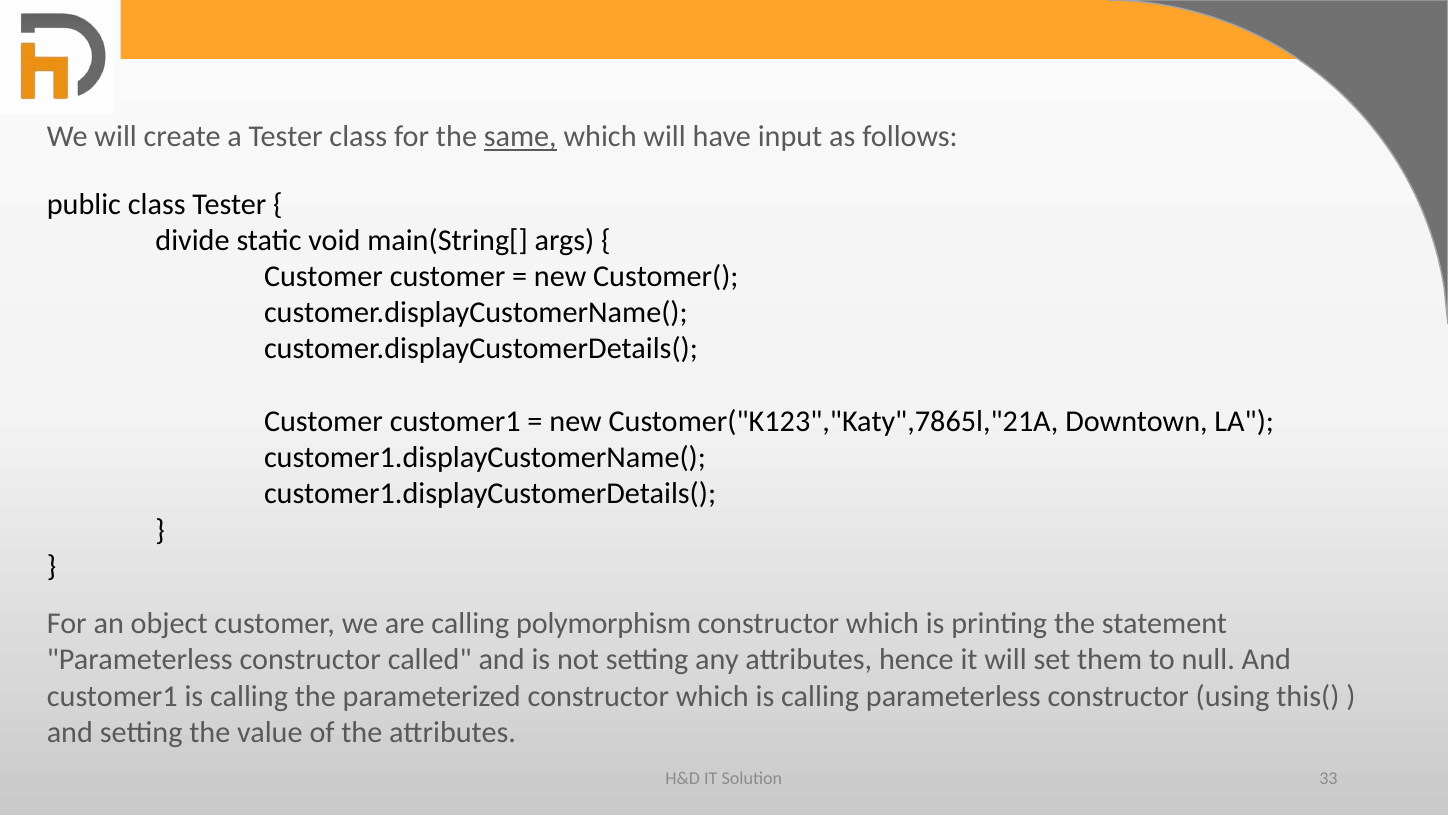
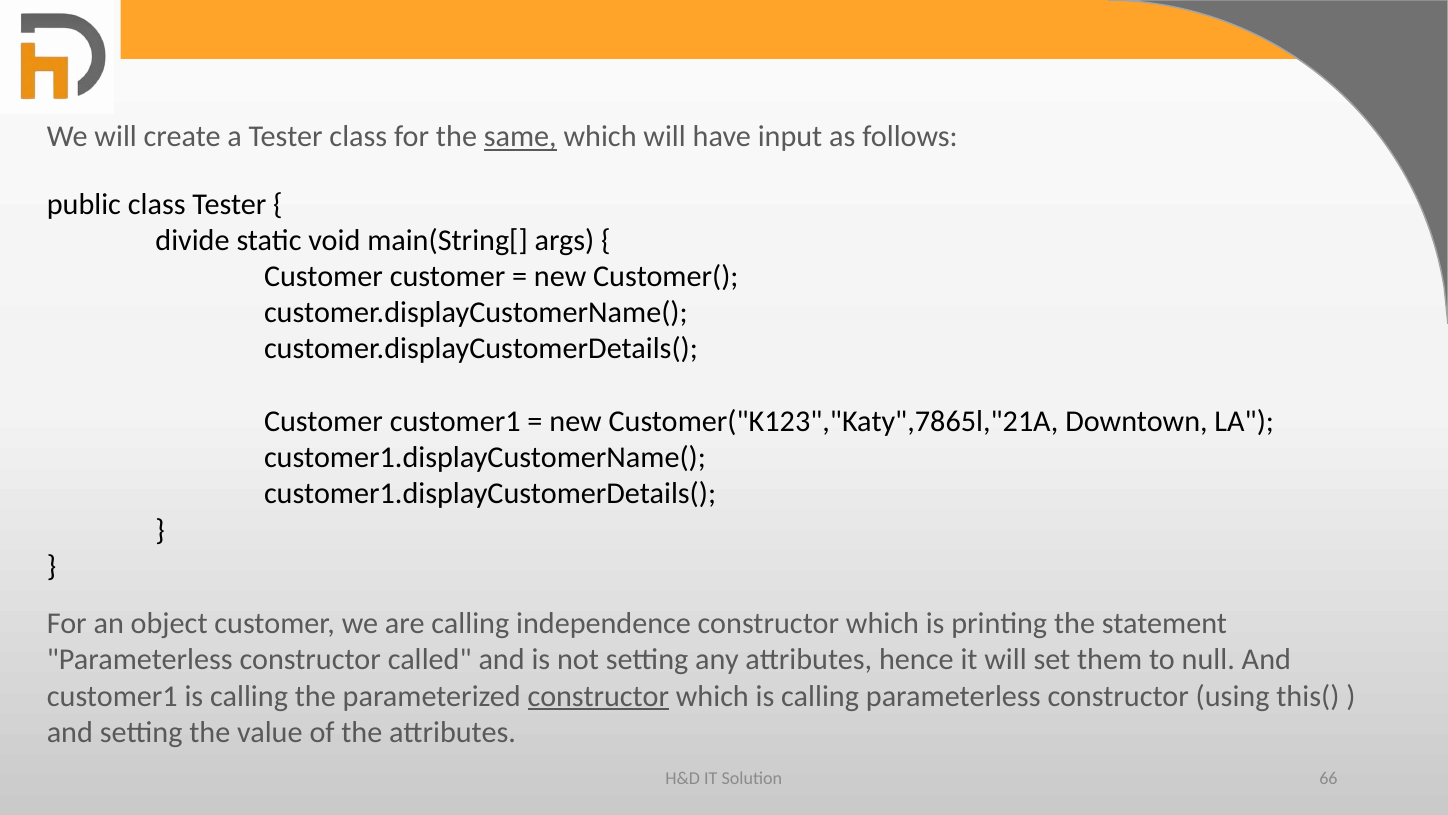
polymorphism: polymorphism -> independence (604, 623)
constructor underline: none -> present (598, 696)
33: 33 -> 66 (1328, 778)
